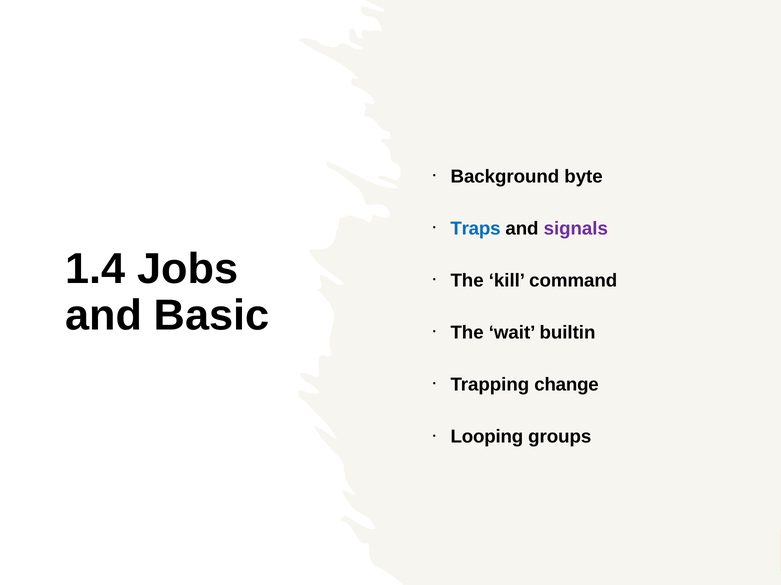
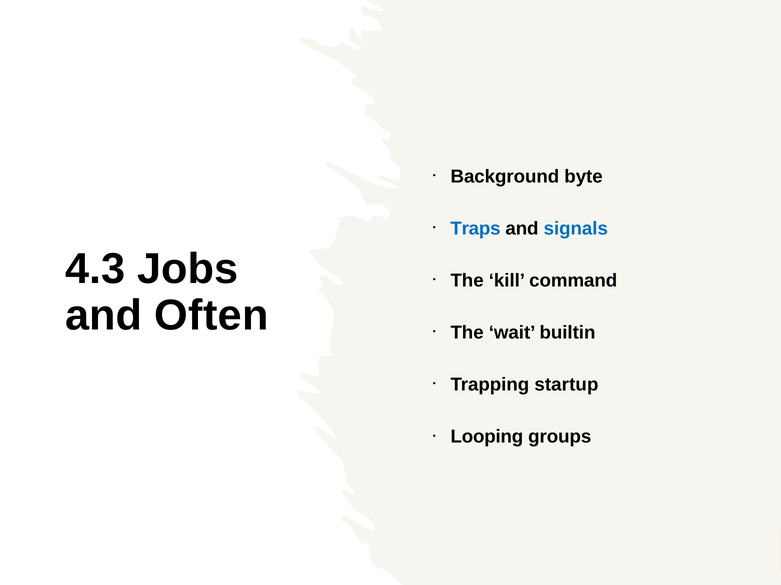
signals colour: purple -> blue (576, 229)
1.4: 1.4 -> 4.3 (95, 269)
Basic: Basic -> Often (211, 316)
change: change -> startup (566, 385)
